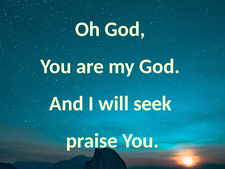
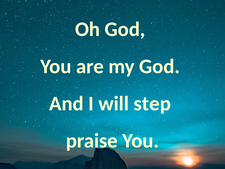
seek: seek -> step (152, 103)
